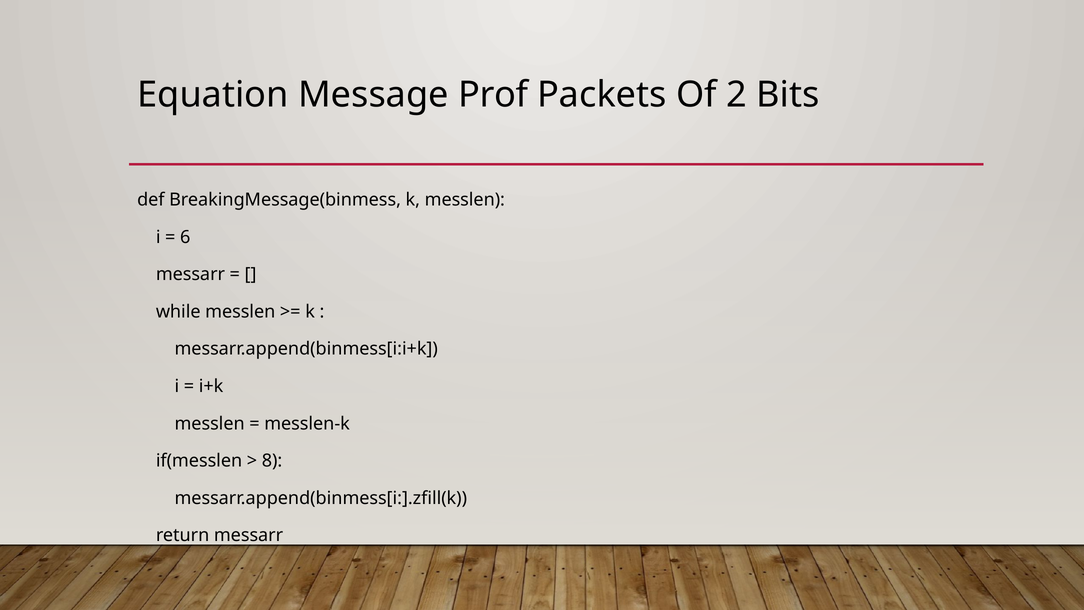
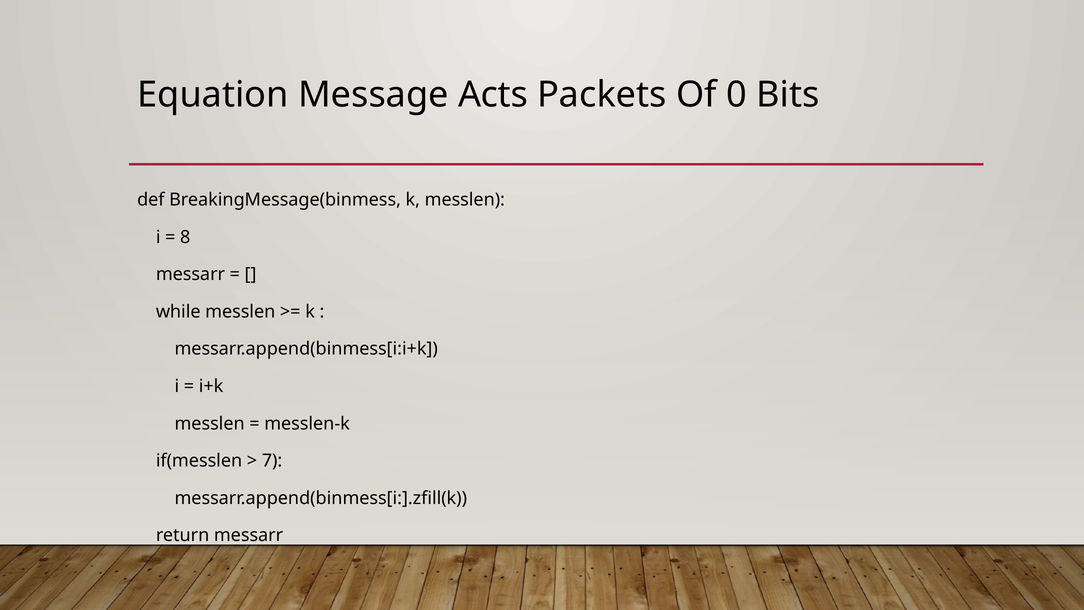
Prof: Prof -> Acts (493, 95)
2: 2 -> 0 (736, 95)
6: 6 -> 8 (185, 237)
8: 8 -> 7 (272, 461)
